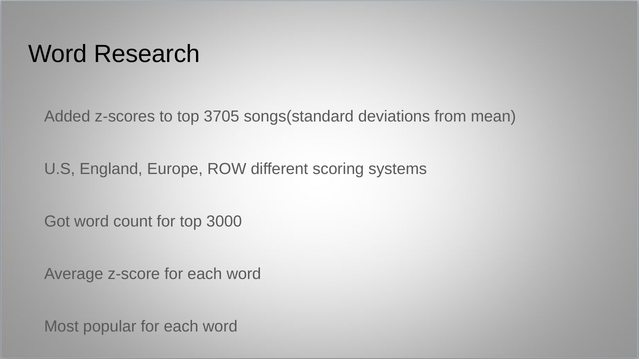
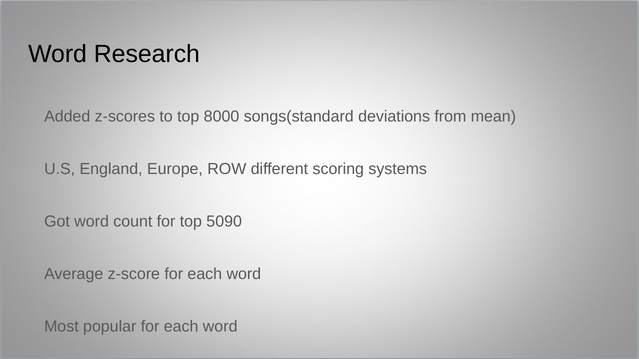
3705: 3705 -> 8000 (222, 117)
3000: 3000 -> 5090 (224, 222)
